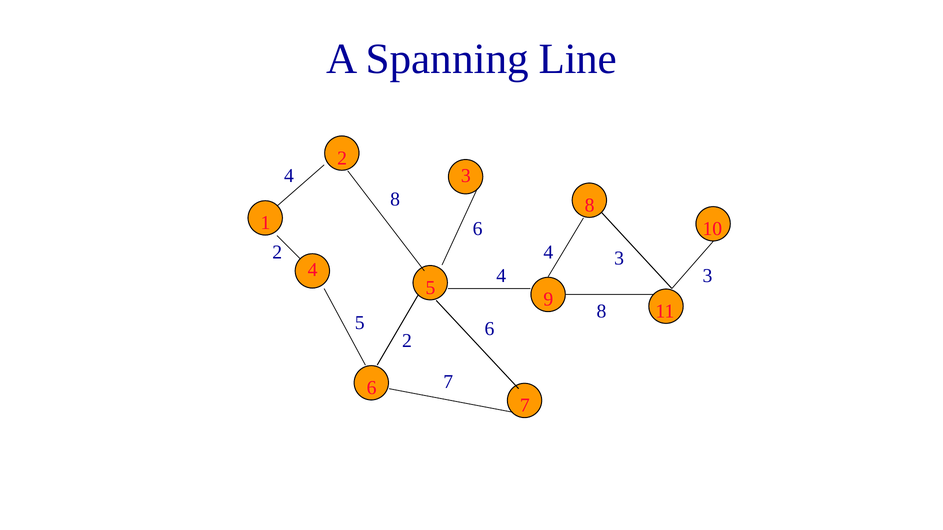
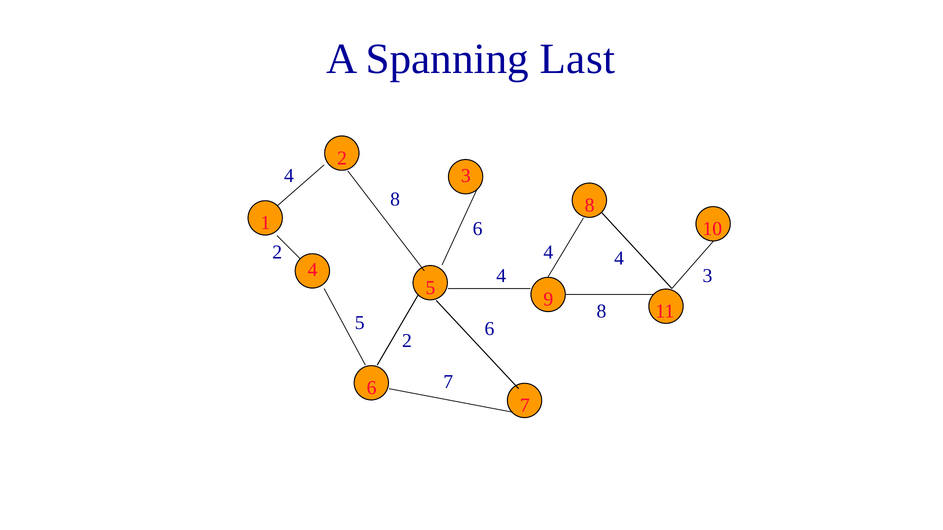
Line: Line -> Last (577, 59)
3: 3 -> 4 (619, 258)
